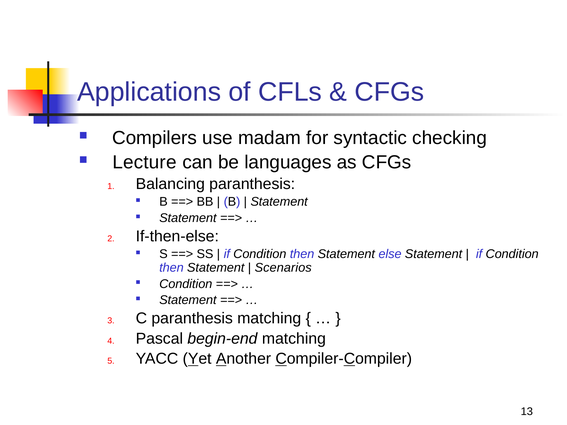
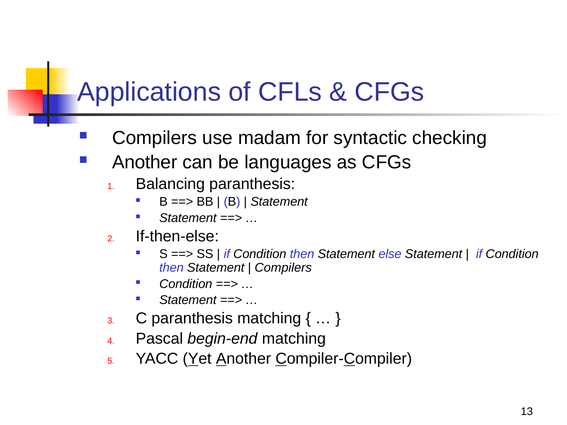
Lecture: Lecture -> Another (145, 162)
Scenarios: Scenarios -> Compilers (283, 268)
